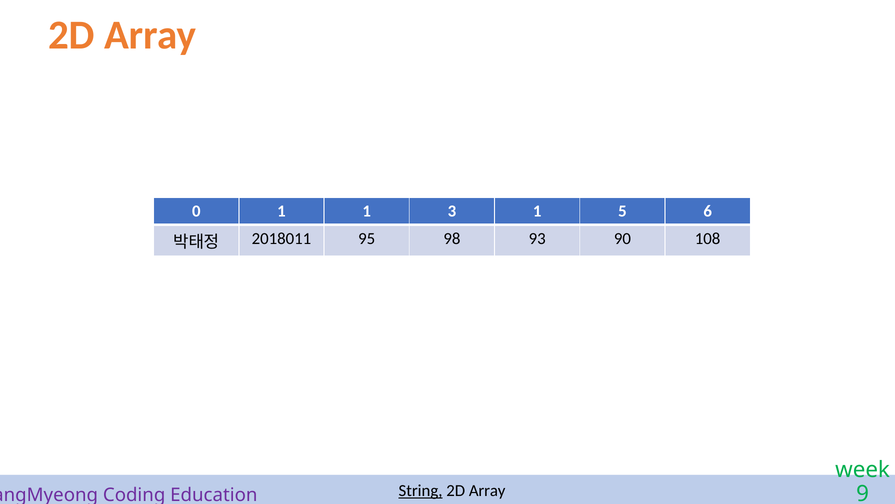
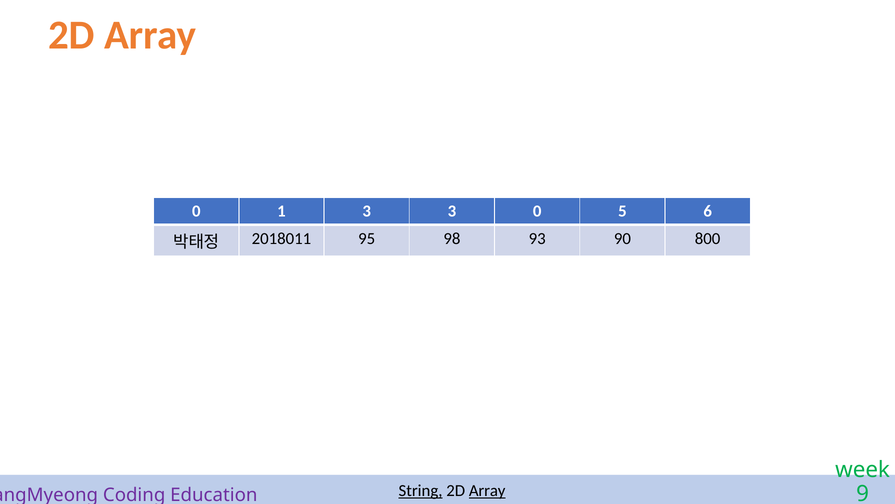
1 1: 1 -> 3 (367, 211)
3 1: 1 -> 0 (537, 211)
108: 108 -> 800 (708, 238)
Array underline: none -> present (487, 490)
